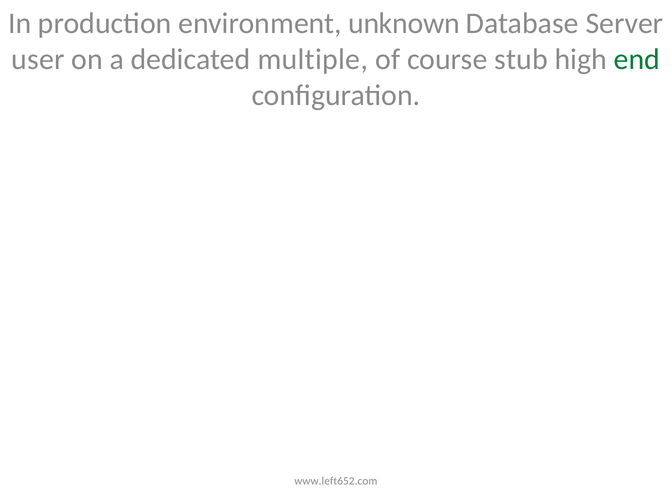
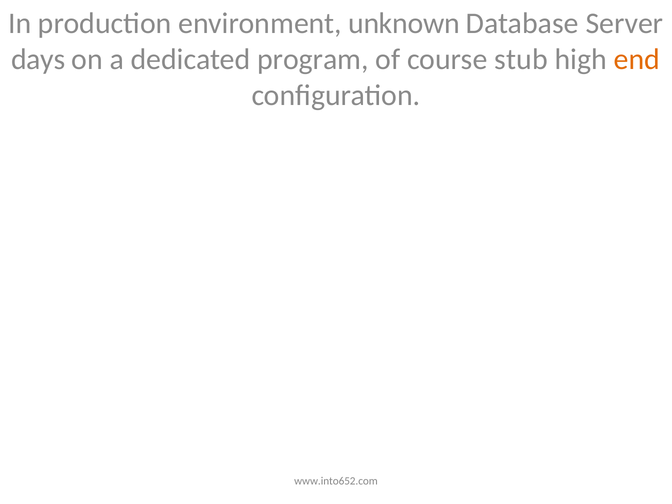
user: user -> days (38, 59)
multiple: multiple -> program (313, 59)
end colour: green -> orange (637, 59)
www.left652.com: www.left652.com -> www.into652.com (336, 481)
